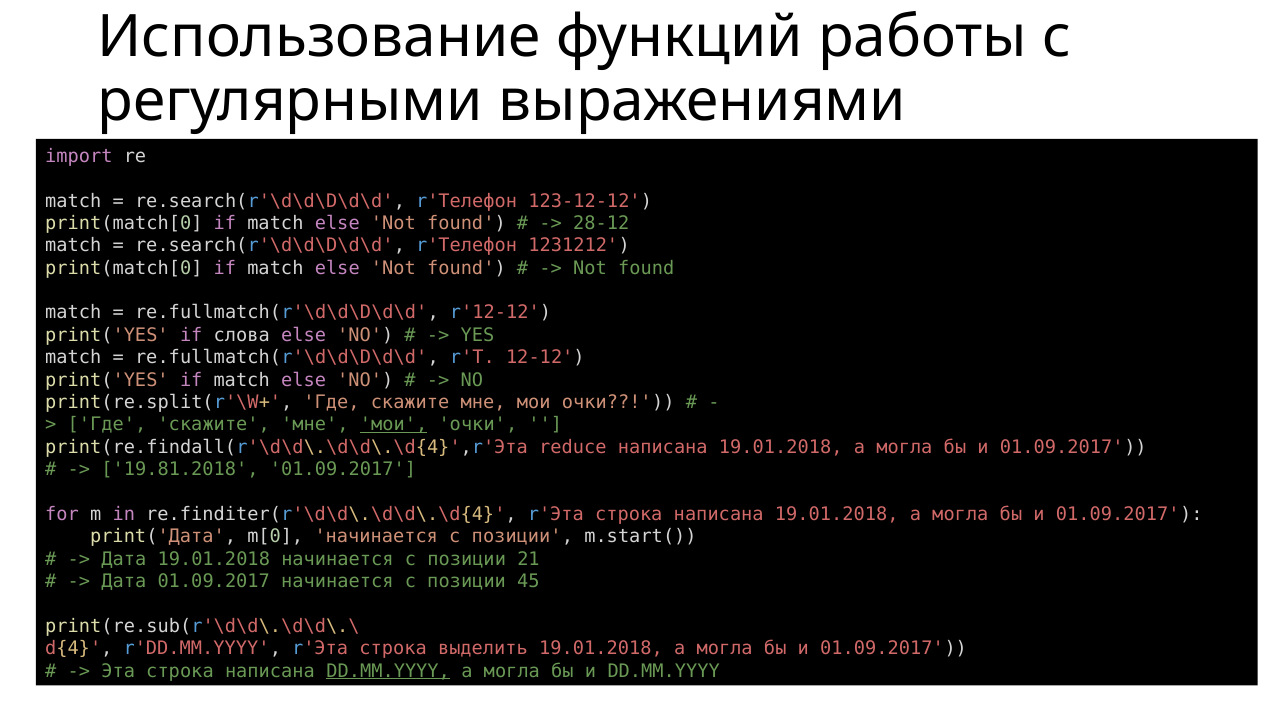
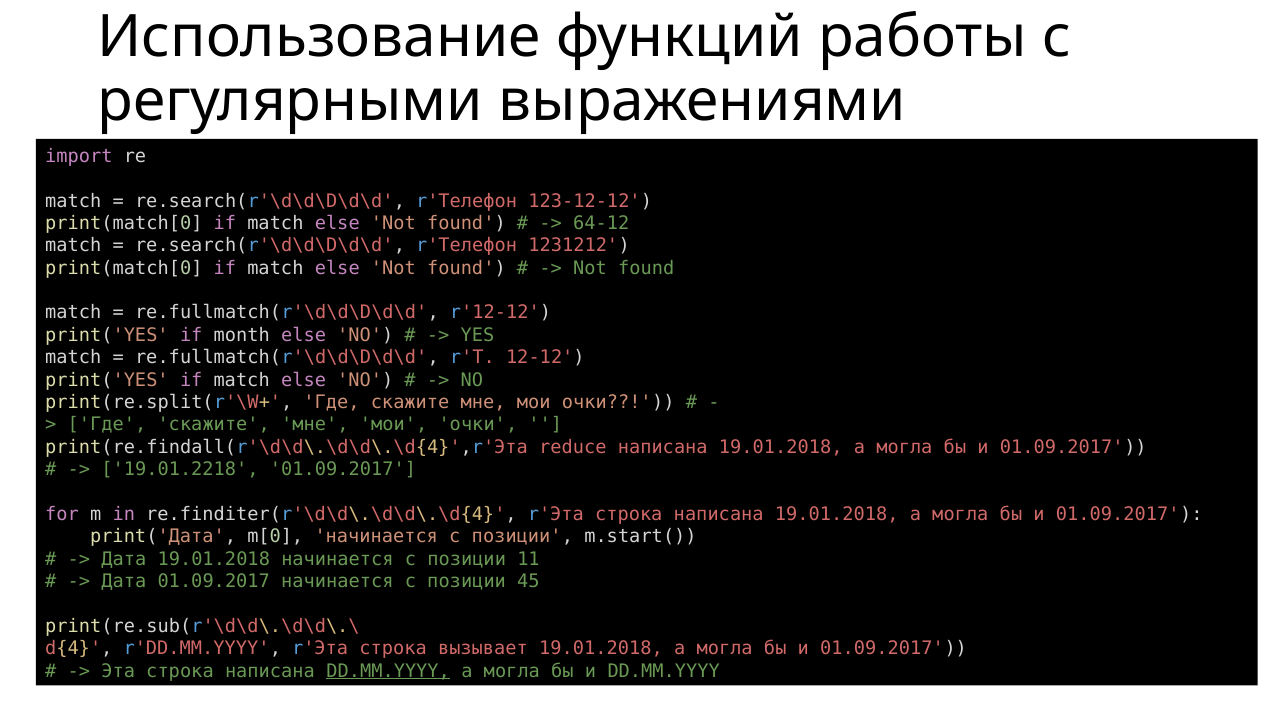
28-12: 28-12 -> 64-12 (601, 223)
слова: слова -> month (242, 335)
мои underline: present -> none (394, 425)
19.81.2018: 19.81.2018 -> 19.01.2218 (180, 469)
21: 21 -> 11 (528, 559)
выделить: выделить -> вызывает (483, 648)
